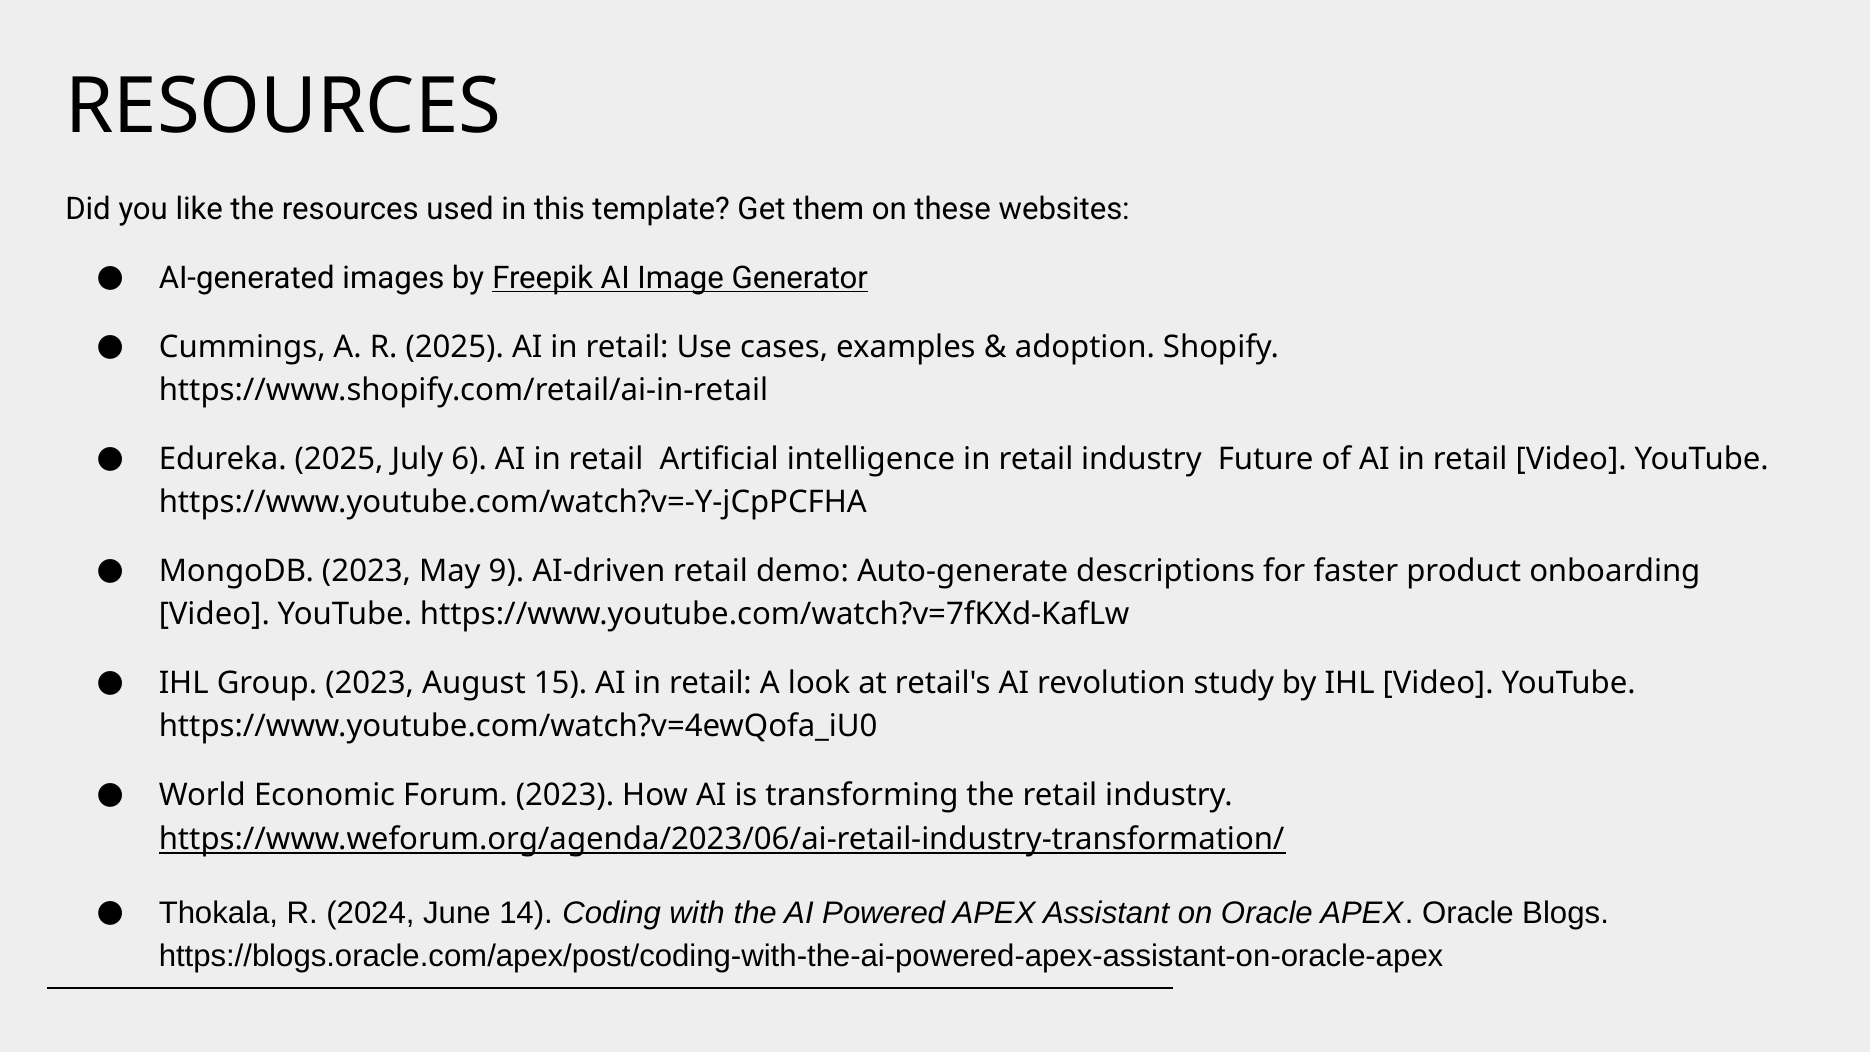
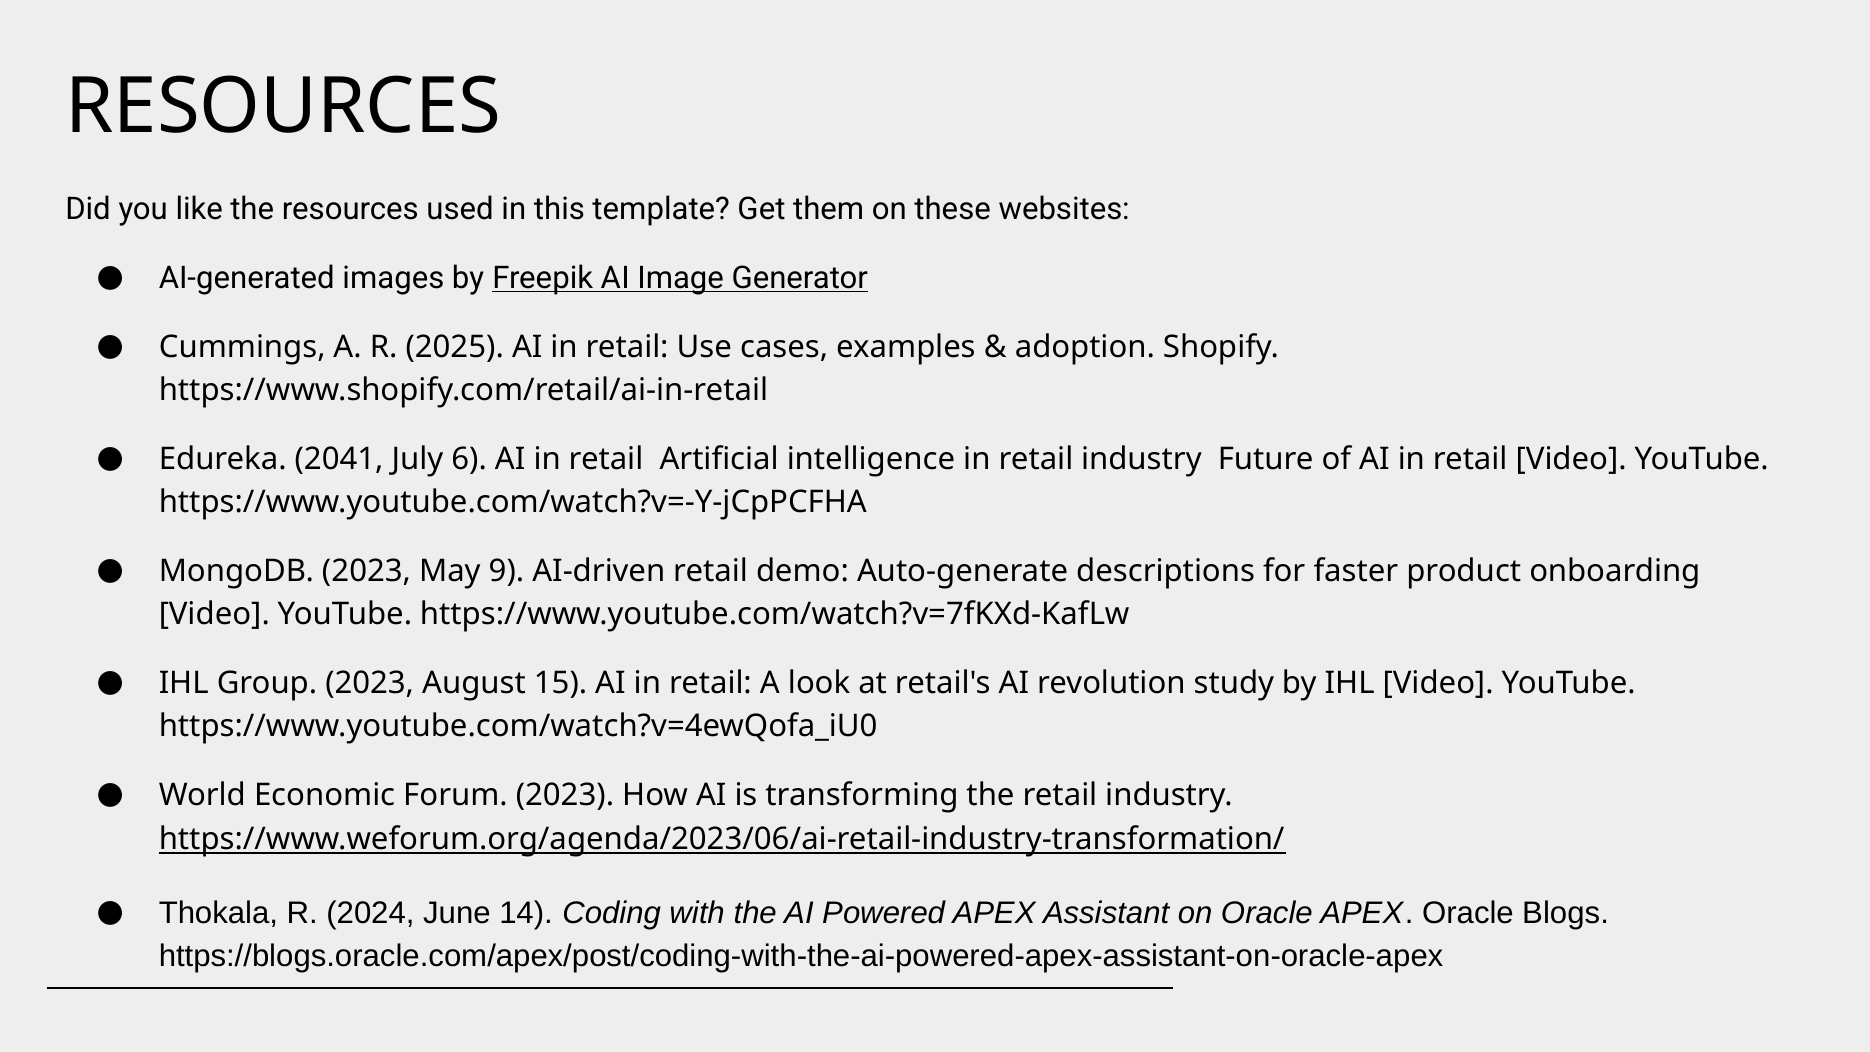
Edureka 2025: 2025 -> 2041 (339, 459)
